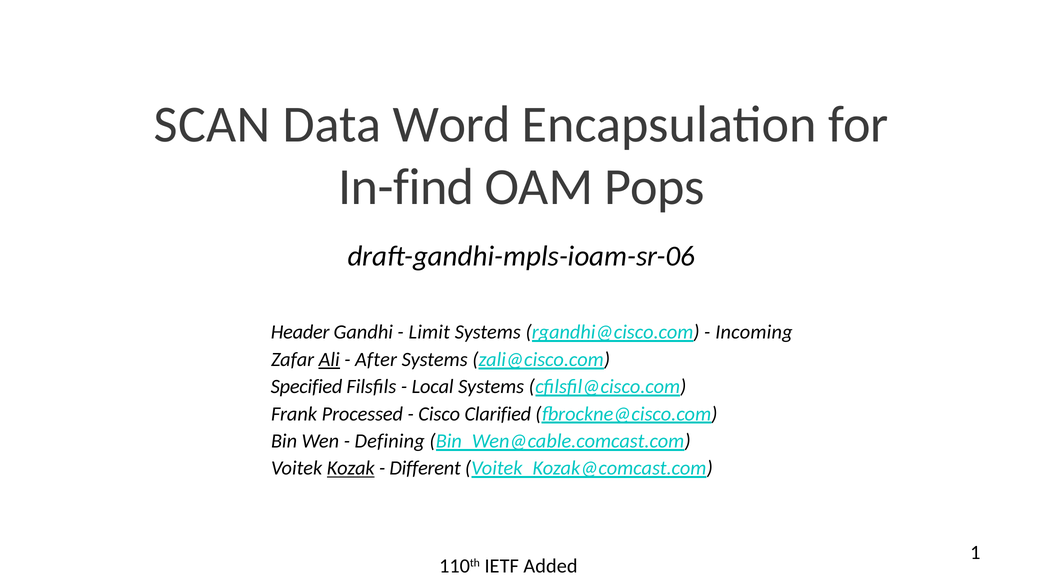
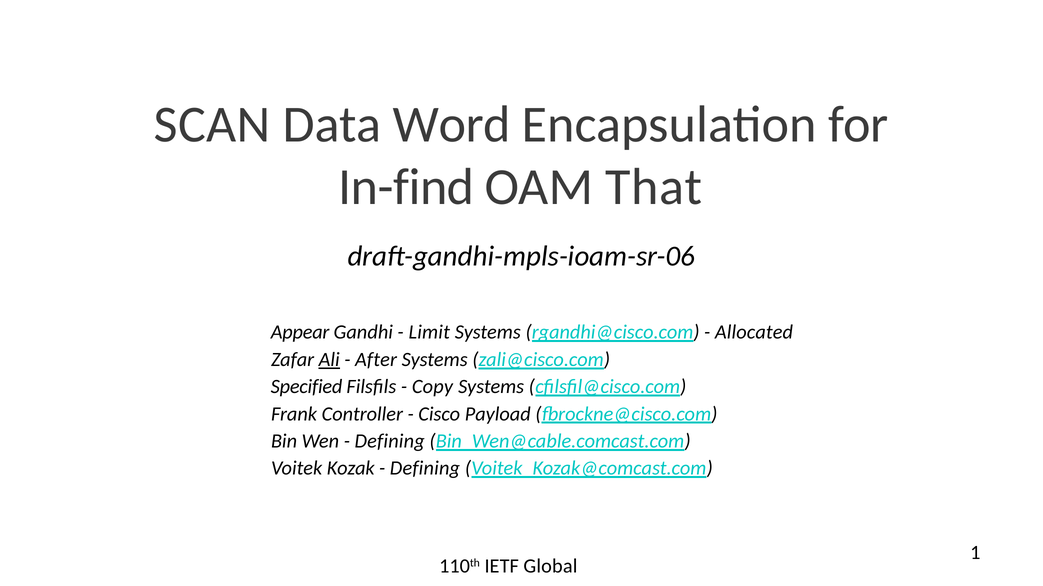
Pops: Pops -> That (654, 187)
Header: Header -> Appear (300, 333)
Incoming: Incoming -> Allocated (754, 333)
Local: Local -> Copy (432, 387)
Processed: Processed -> Controller (362, 414)
Clarified: Clarified -> Payload (498, 414)
Kozak underline: present -> none (351, 469)
Different: Different -> Defining (425, 469)
Added: Added -> Global (550, 567)
